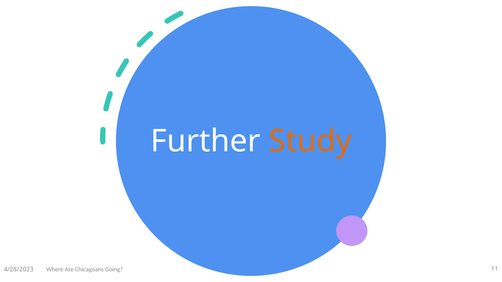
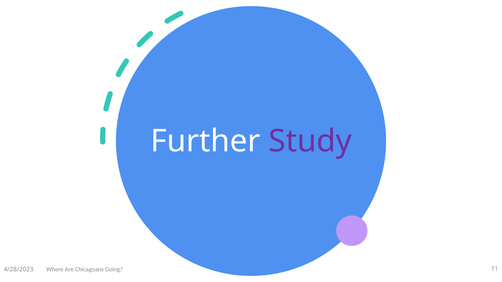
Study colour: orange -> purple (310, 141)
